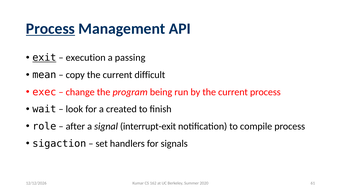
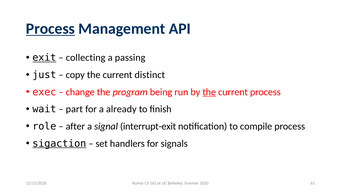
execution: execution -> collecting (86, 58)
mean: mean -> just (44, 75)
difficult: difficult -> distinct (150, 75)
the underline: none -> present (209, 92)
look: look -> part (74, 109)
created: created -> already (121, 109)
sigaction underline: none -> present (59, 143)
